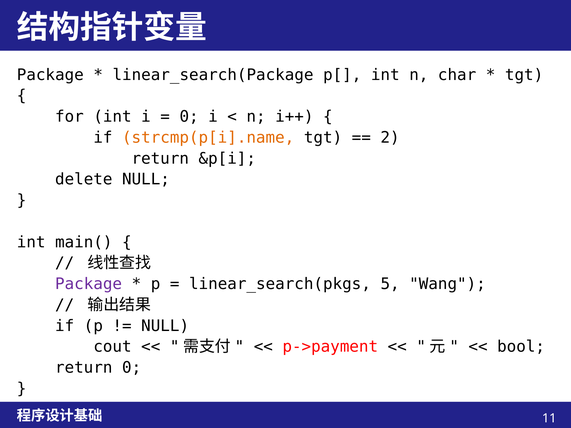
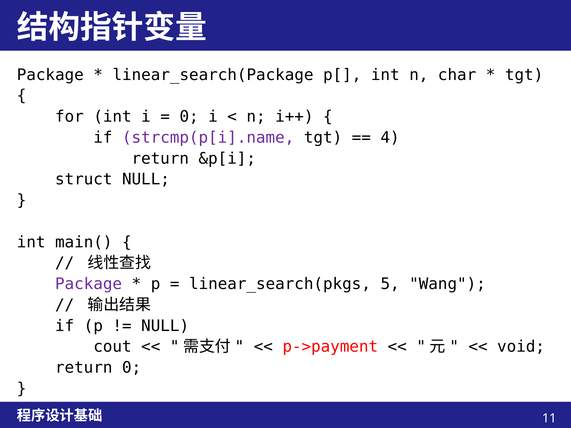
strcmp(p[i].name colour: orange -> purple (208, 138)
2: 2 -> 4 (390, 138)
delete: delete -> struct (84, 180)
bool: bool -> void (521, 347)
